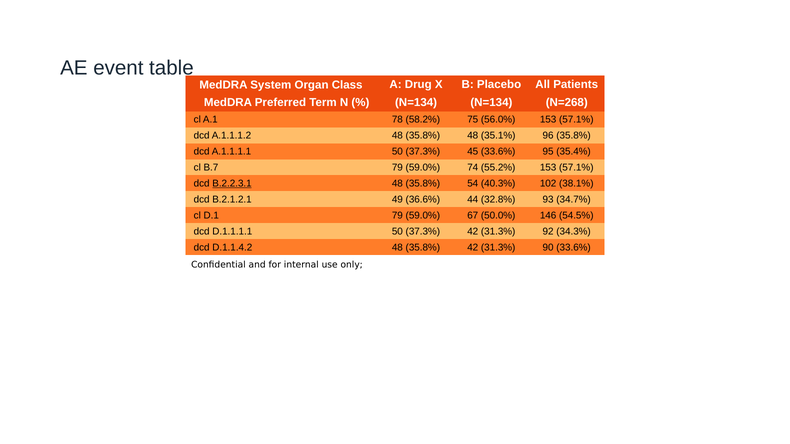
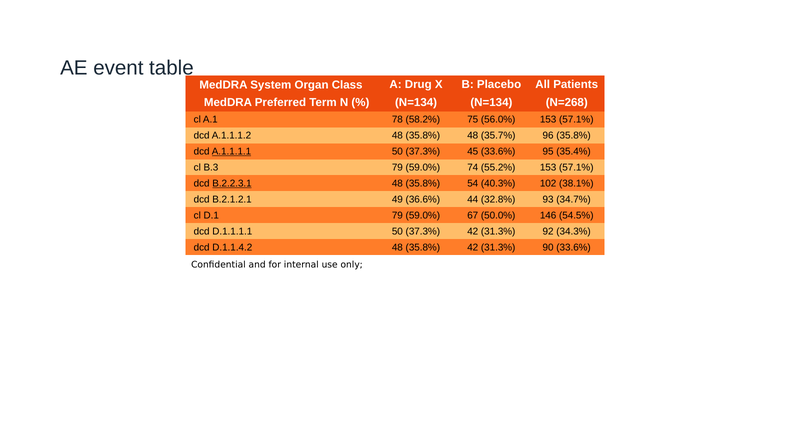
35.1%: 35.1% -> 35.7% (498, 136)
A.1.1.1.1 underline: none -> present (231, 152)
B.7: B.7 -> B.3 (211, 168)
